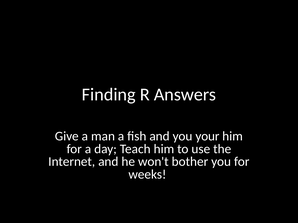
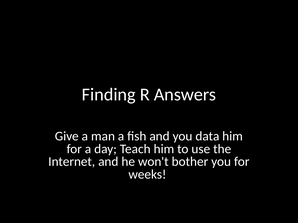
your: your -> data (207, 136)
